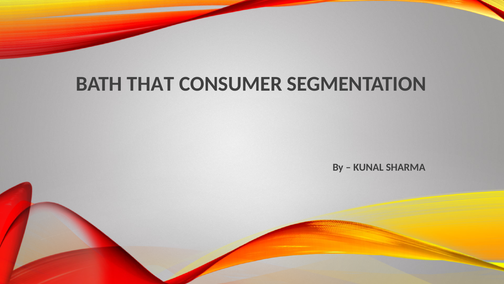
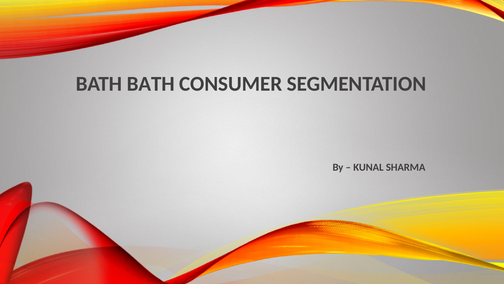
BATH THAT: THAT -> BATH (151, 84)
